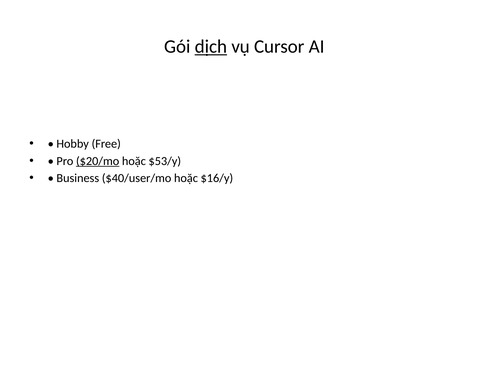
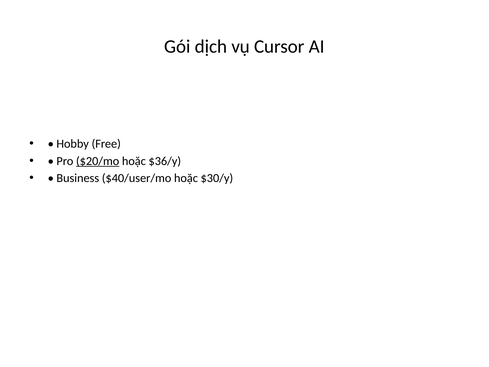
dịch underline: present -> none (211, 47)
$53/y: $53/y -> $36/y (165, 161)
$16/y: $16/y -> $30/y (217, 178)
